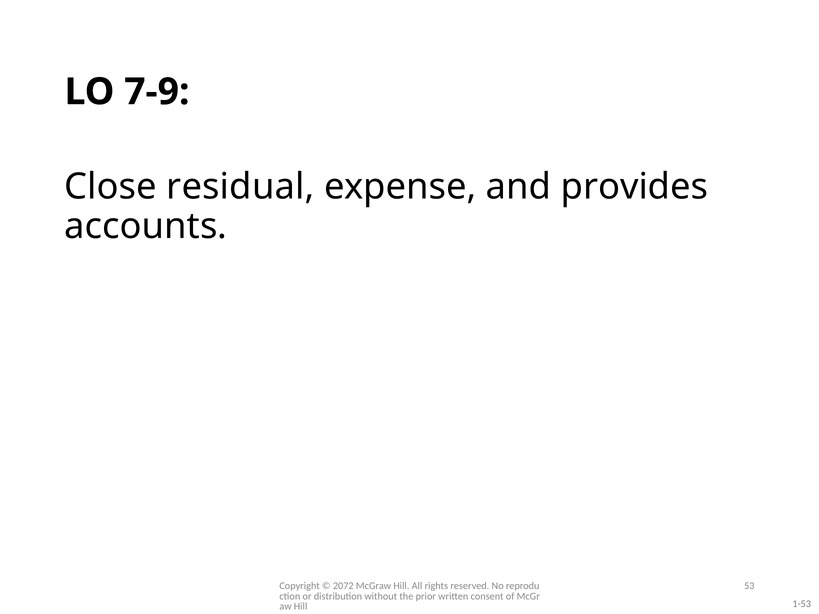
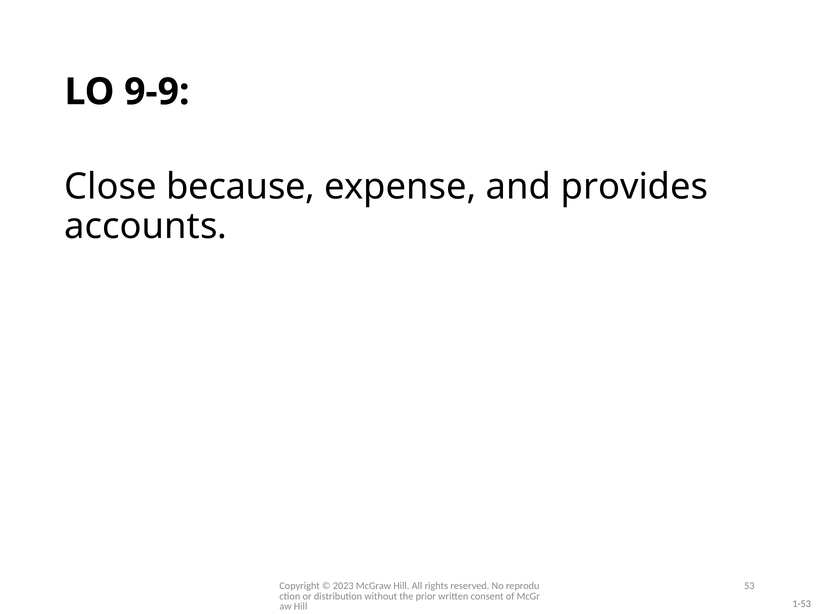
7-9: 7-9 -> 9-9 (157, 92)
residual: residual -> because (241, 187)
2072: 2072 -> 2023 (343, 586)
